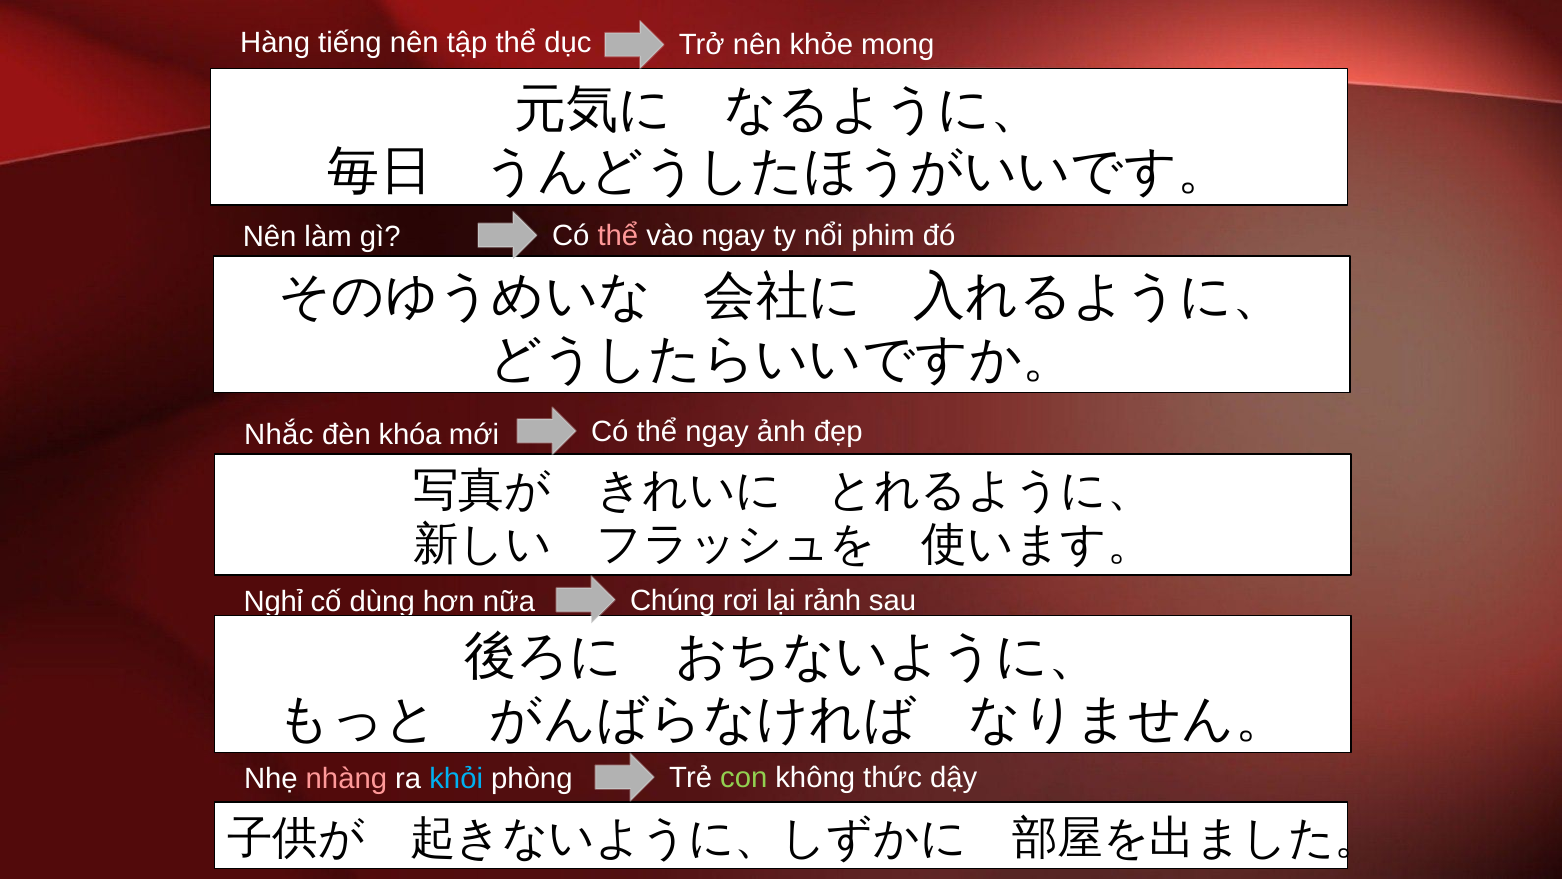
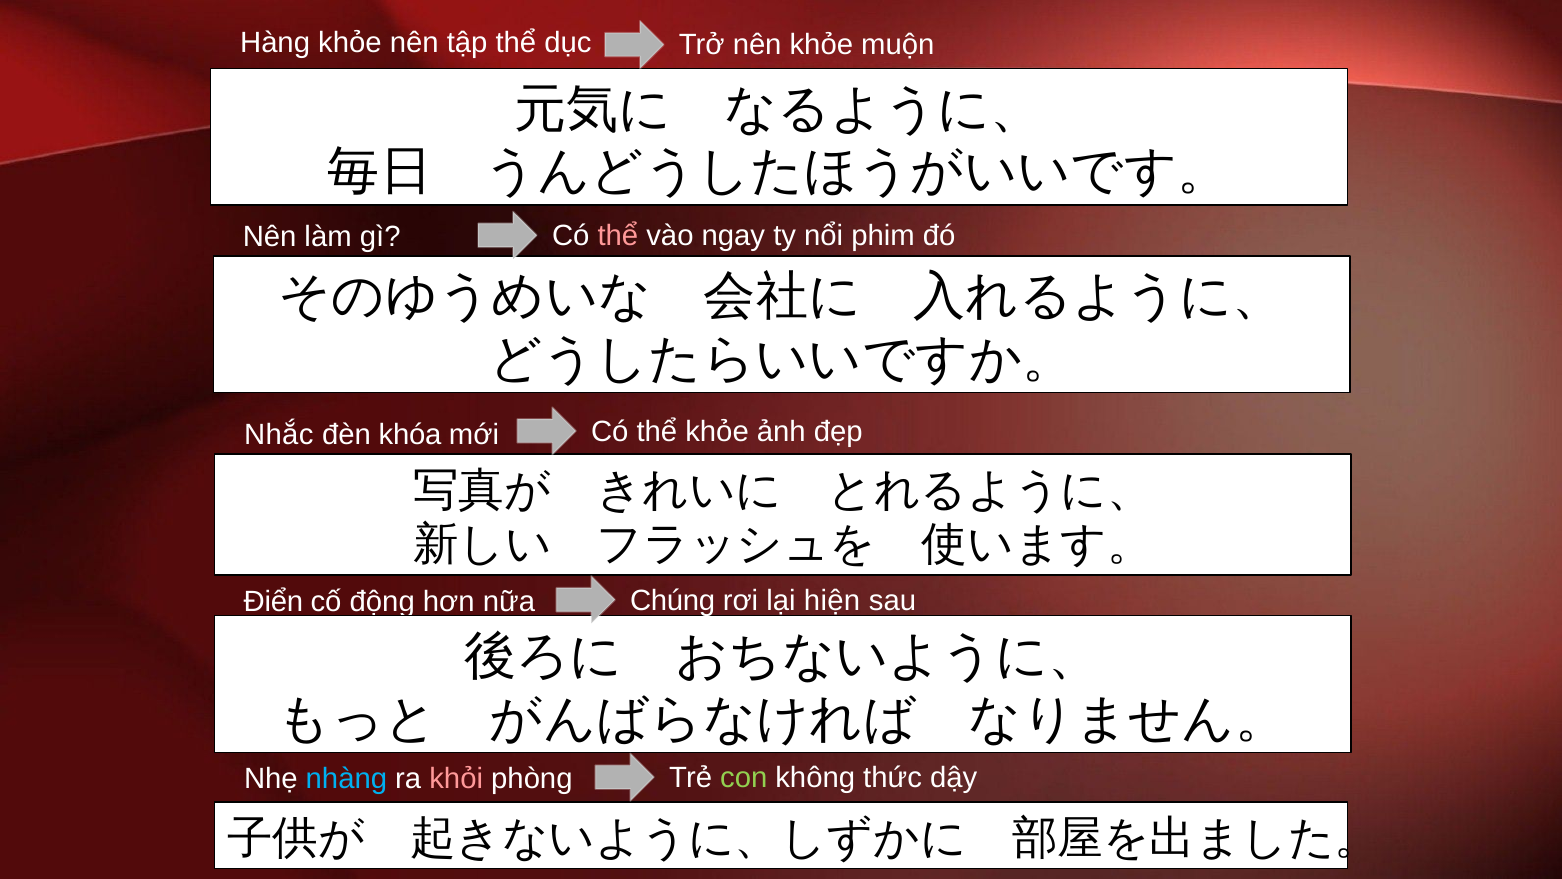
Hàng tiếng: tiếng -> khỏe (350, 43)
mong: mong -> muộn (898, 45)
thể ngay: ngay -> khỏe (717, 431)
rảnh: rảnh -> hiện (832, 600)
Nghỉ: Nghỉ -> Điển (273, 601)
dùng: dùng -> động (382, 601)
nhàng colour: pink -> light blue (346, 779)
khỏi colour: light blue -> pink (456, 779)
